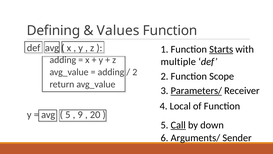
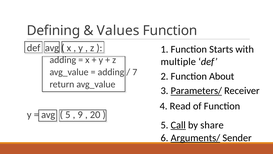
Starts underline: present -> none (221, 49)
2: 2 -> 7 (135, 72)
Scope: Scope -> About (222, 76)
Local: Local -> Read (180, 106)
down: down -> share (212, 125)
Arguments/ underline: none -> present (195, 138)
